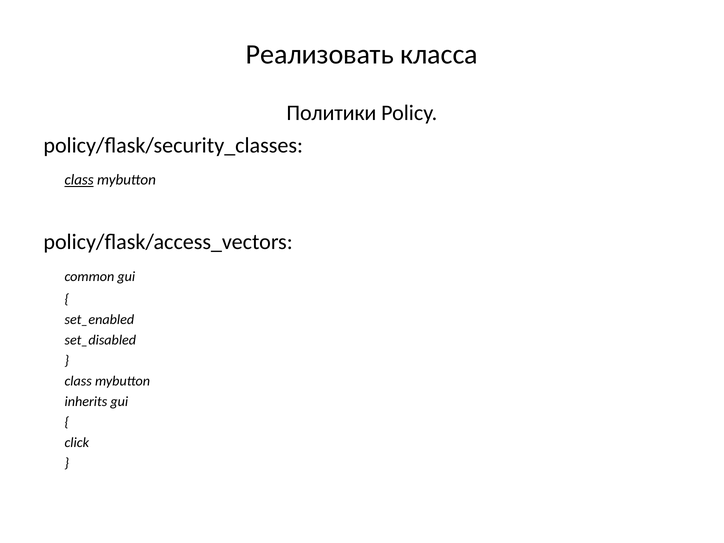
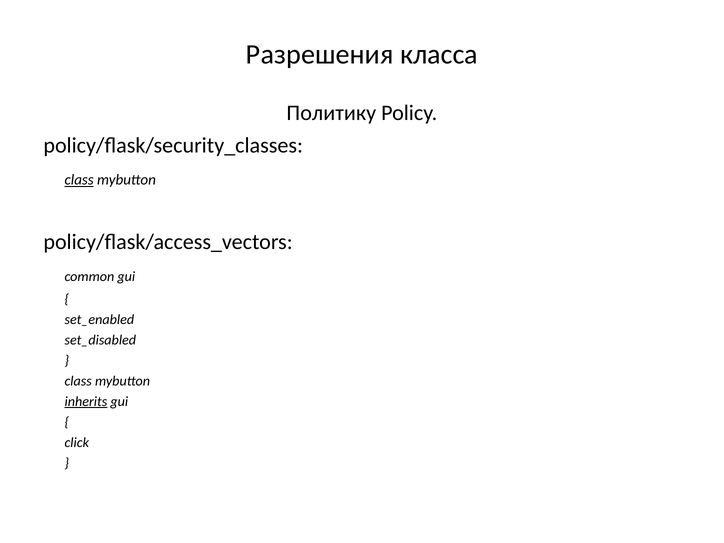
Реализовать: Реализовать -> Разрешения (320, 54)
Политики: Политики -> Политику (331, 113)
inherits underline: none -> present (86, 401)
